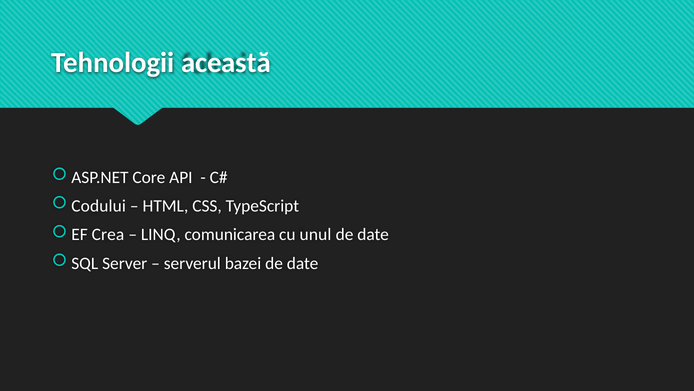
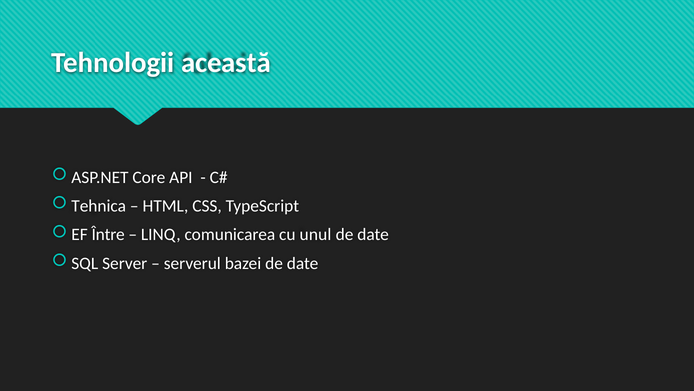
Codului: Codului -> Tehnica (99, 206)
Crea: Crea -> Între (108, 234)
